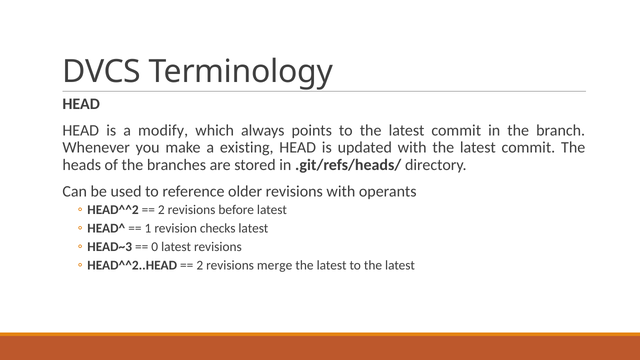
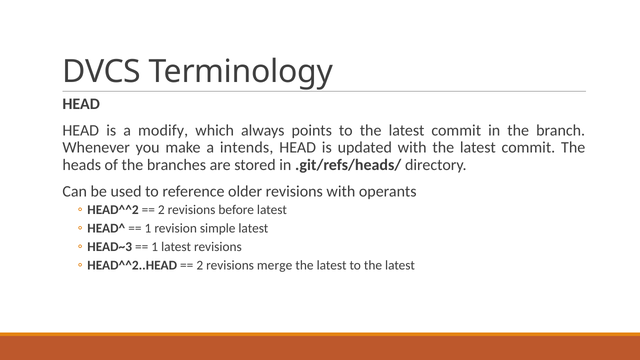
existing: existing -> intends (247, 148)
checks: checks -> simple (218, 228)
0: 0 -> 1 (155, 247)
